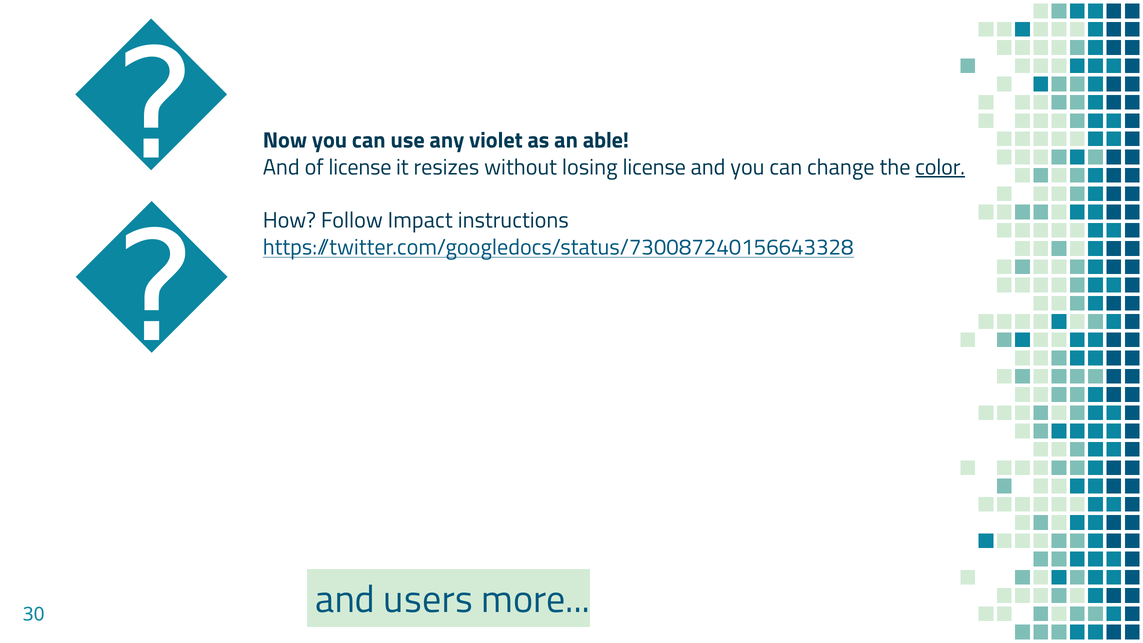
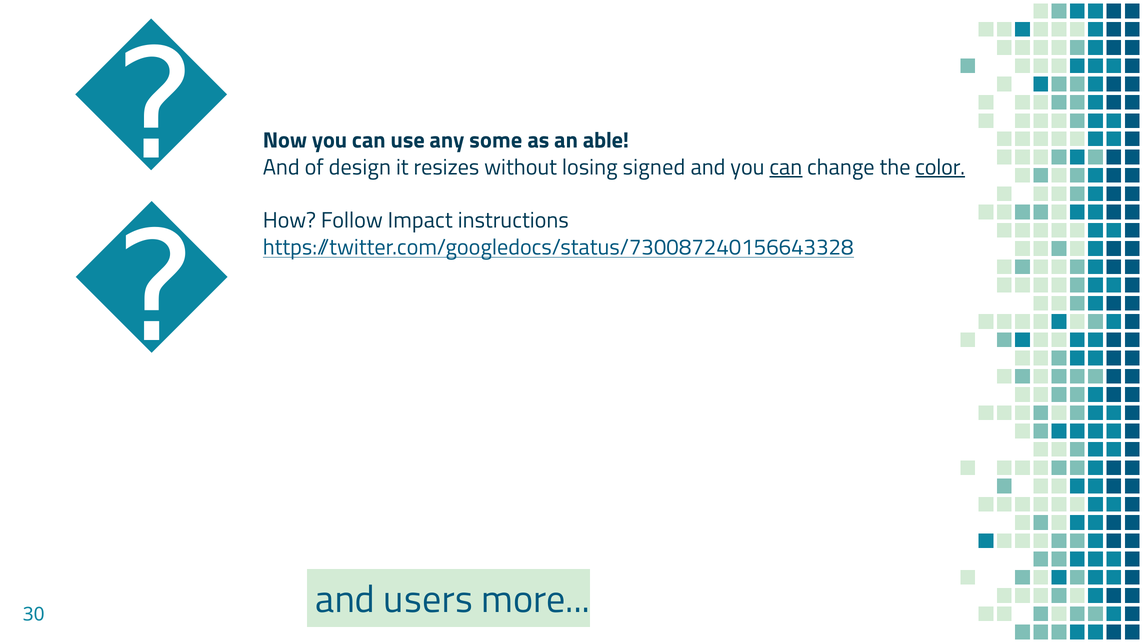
violet: violet -> some (496, 141)
of license: license -> design (360, 167)
losing license: license -> signed (654, 167)
can underline: none -> present (786, 167)
